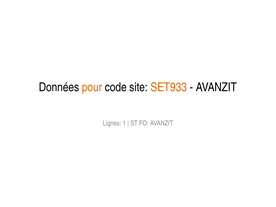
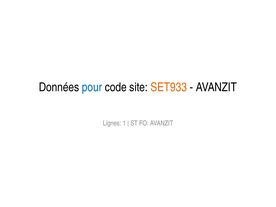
pour colour: orange -> blue (92, 87)
